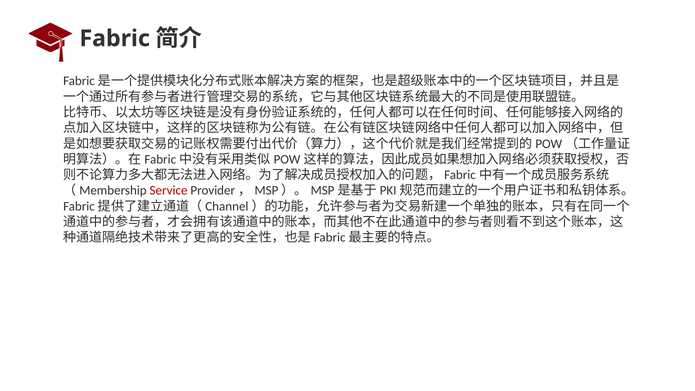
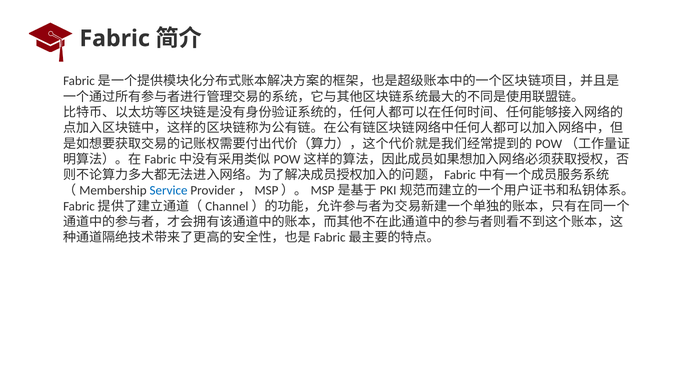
Service colour: red -> blue (169, 191)
